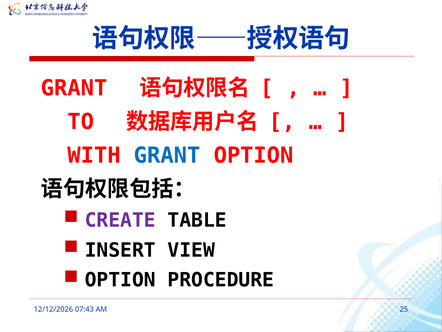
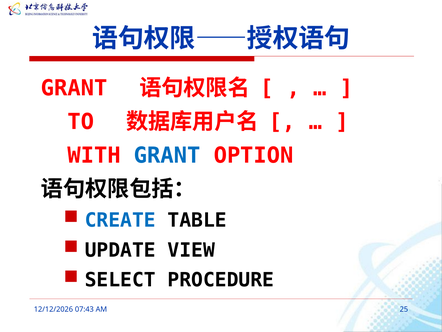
CREATE colour: purple -> blue (120, 220)
INSERT: INSERT -> UPDATE (120, 250)
OPTION: OPTION -> SELECT (120, 280)
